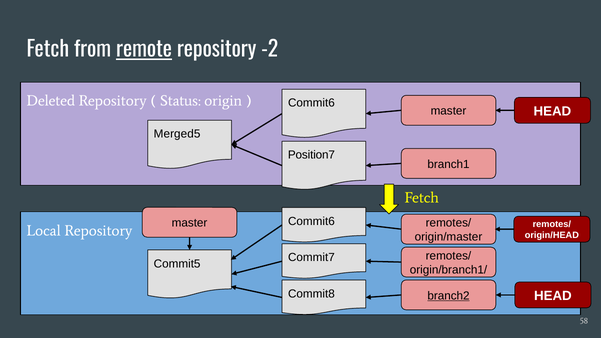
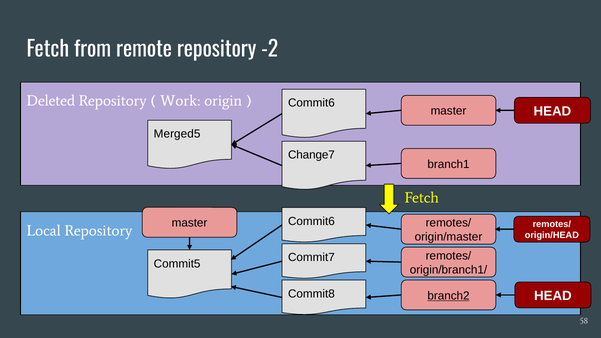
remote underline: present -> none (144, 50)
Status: Status -> Work (180, 101)
Position7: Position7 -> Change7 (311, 155)
